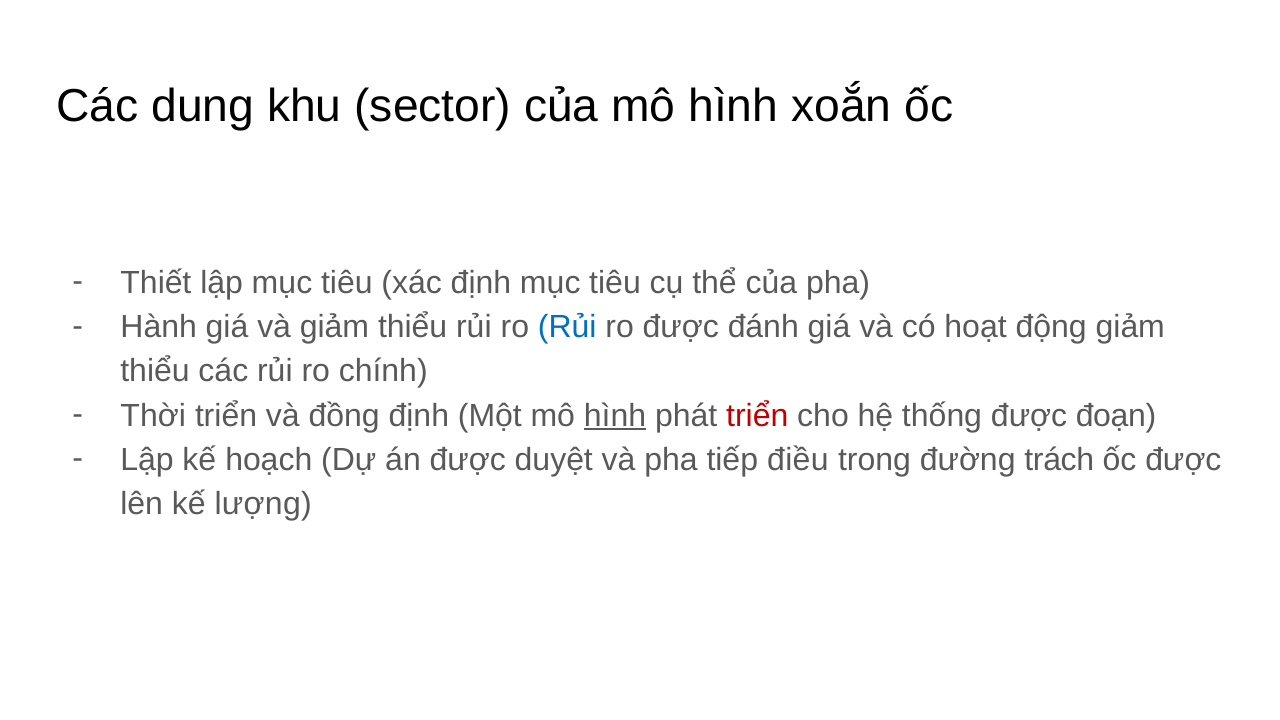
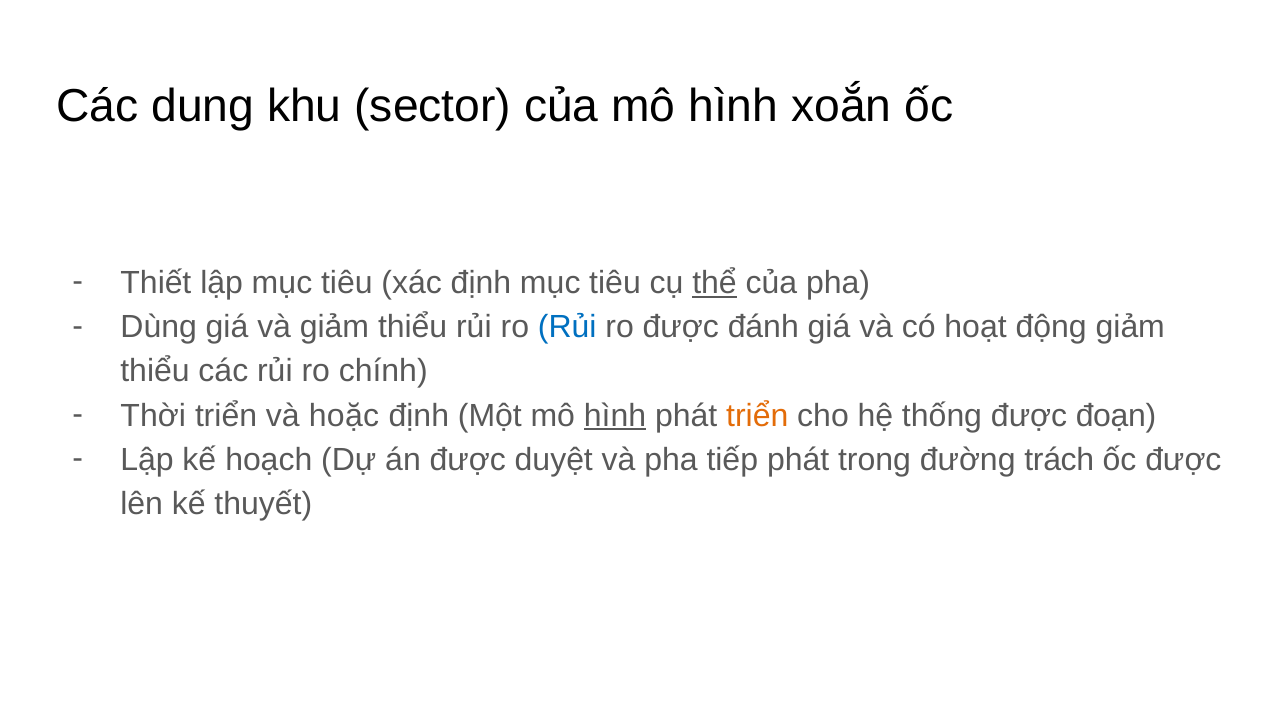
thể underline: none -> present (714, 283)
Hành: Hành -> Dùng (159, 327)
đồng: đồng -> hoặc (344, 415)
triển colour: red -> orange (757, 415)
tiếp điều: điều -> phát (798, 460)
lượng: lượng -> thuyết (263, 504)
